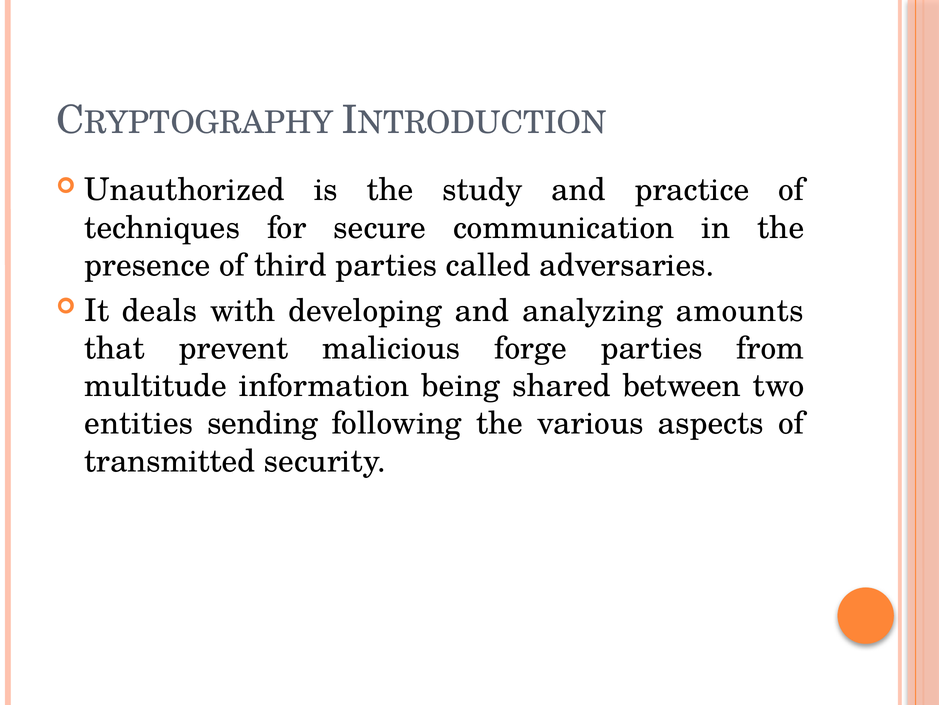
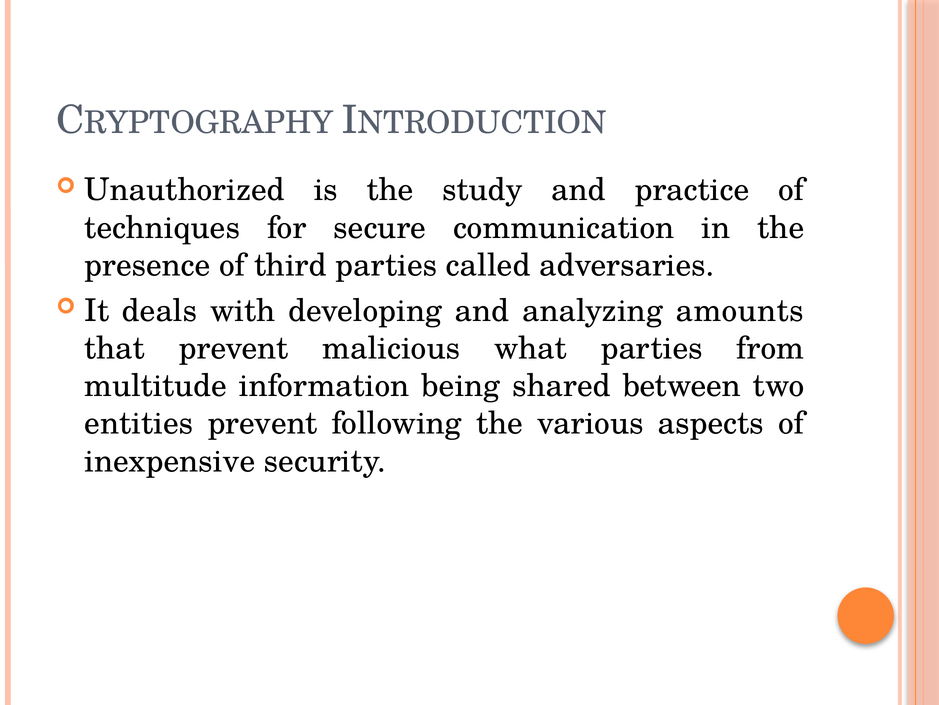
forge: forge -> what (531, 348)
entities sending: sending -> prevent (263, 423)
transmitted: transmitted -> inexpensive (170, 461)
